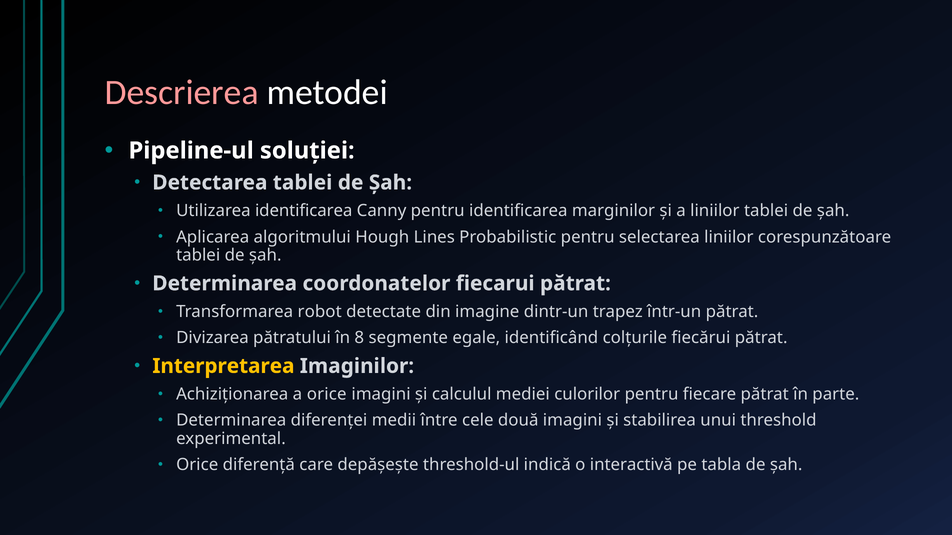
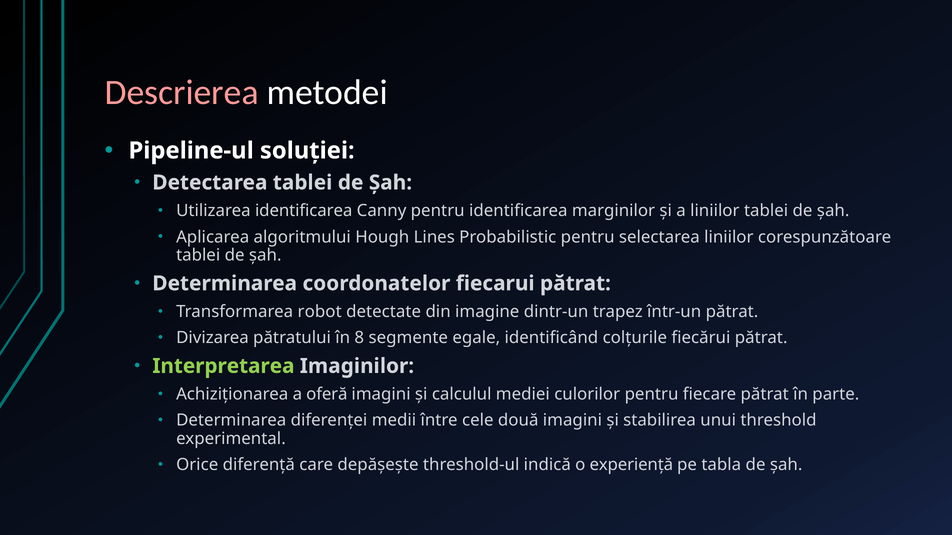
Interpretarea colour: yellow -> light green (223, 366)
a orice: orice -> oferă (327, 395)
interactivă: interactivă -> experiență (631, 465)
